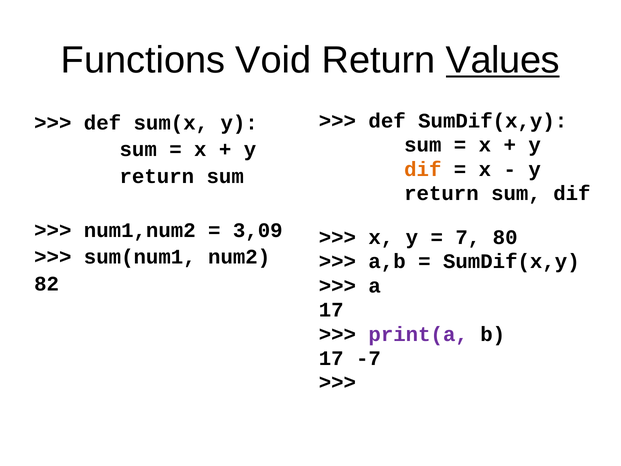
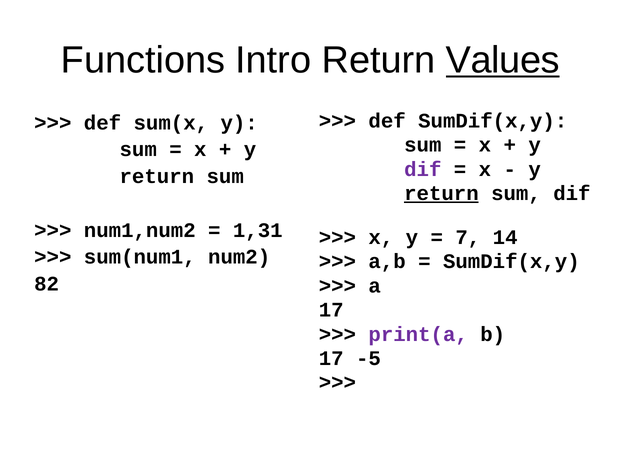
Void: Void -> Intro (273, 60)
dif colour: orange -> purple (423, 169)
return underline: none -> present (441, 193)
3,09: 3,09 -> 1,31 (258, 230)
80: 80 -> 14 (505, 237)
-7: -7 -> -5 (368, 358)
